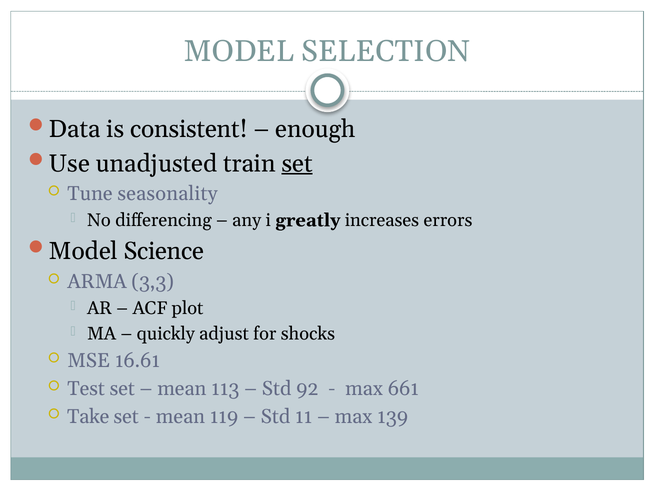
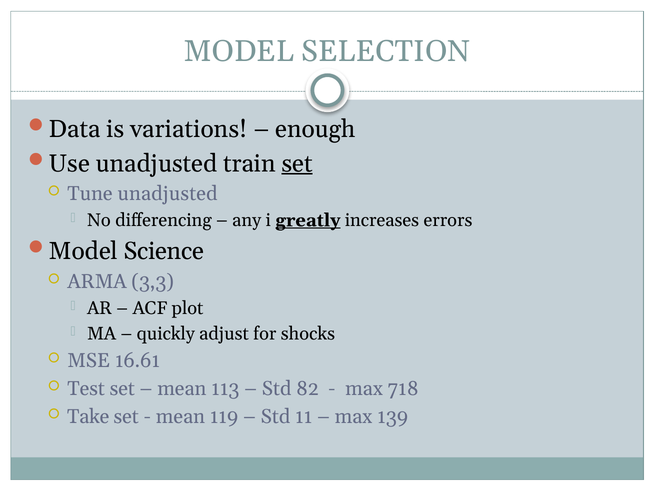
consistent: consistent -> variations (189, 129)
Tune seasonality: seasonality -> unadjusted (168, 194)
greatly underline: none -> present (308, 220)
92: 92 -> 82 (307, 389)
661: 661 -> 718 (403, 389)
